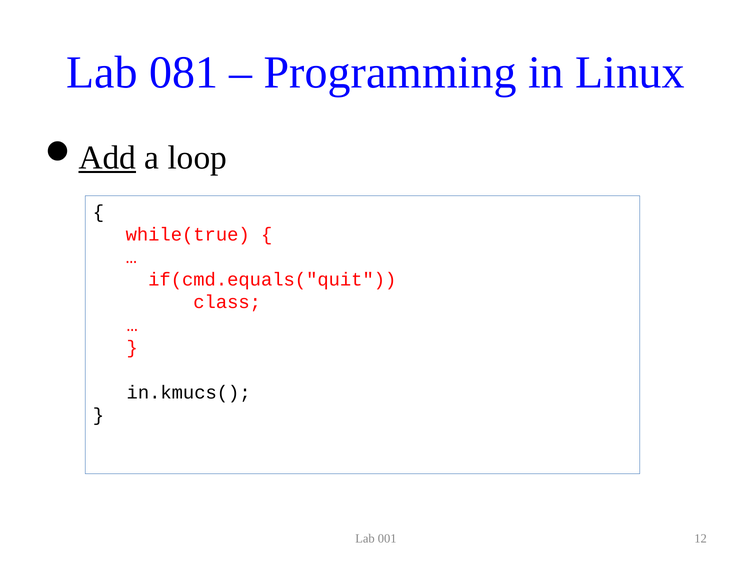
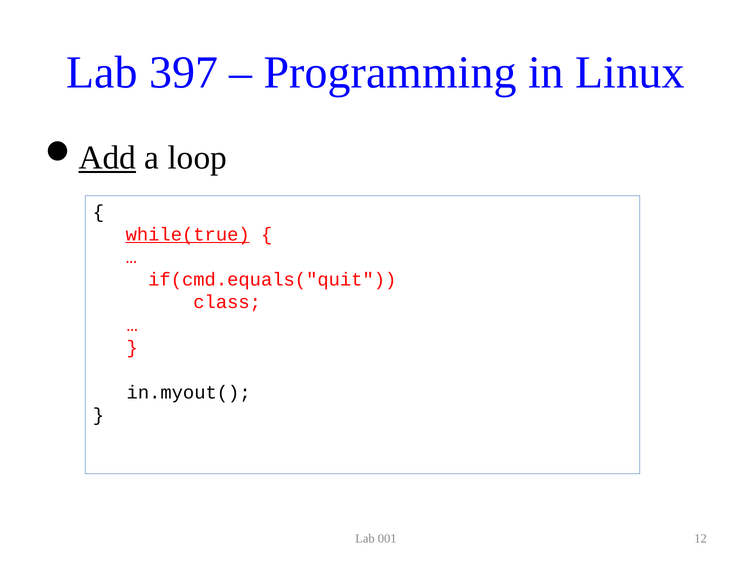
081: 081 -> 397 (184, 73)
while(true underline: none -> present (188, 235)
in.kmucs(: in.kmucs( -> in.myout( (189, 393)
